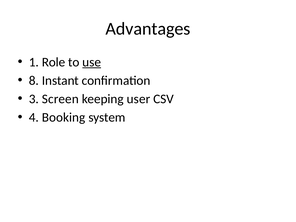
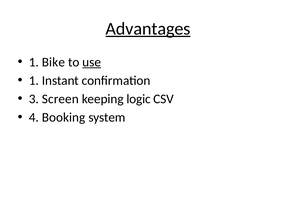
Advantages underline: none -> present (148, 29)
Role: Role -> Bike (53, 62)
8: 8 -> 1 (34, 81)
user: user -> logic (139, 99)
